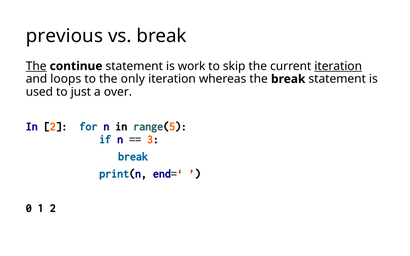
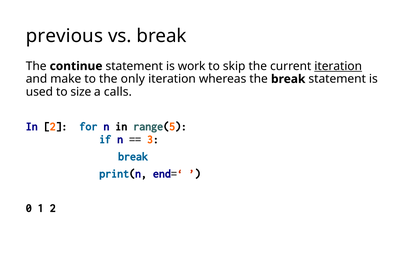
The underline: present -> none (36, 66)
loops: loops -> make (66, 79)
just: just -> size (81, 92)
over: over -> calls (118, 92)
